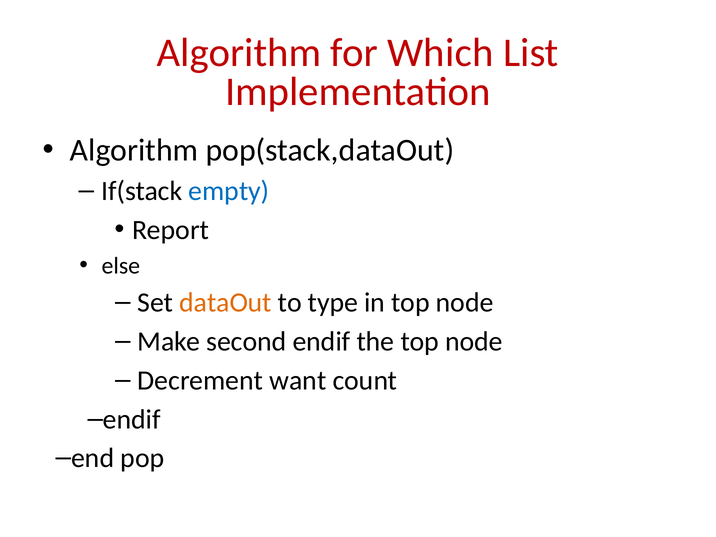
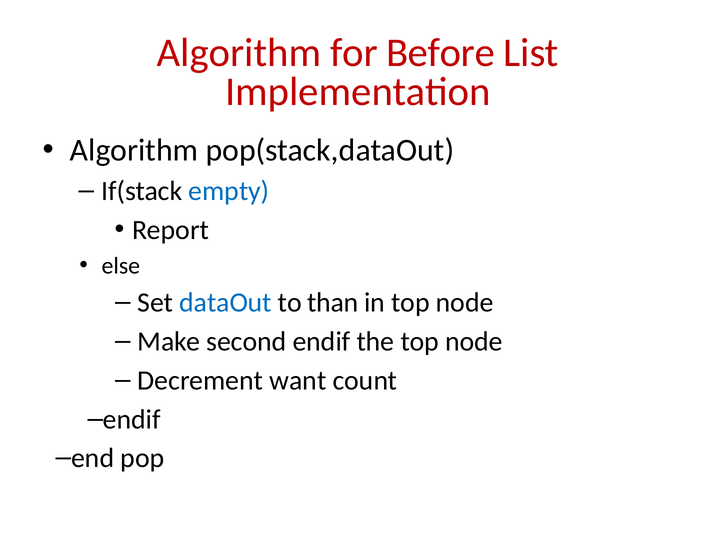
Which: Which -> Before (441, 53)
dataOut colour: orange -> blue (226, 303)
type: type -> than (333, 303)
